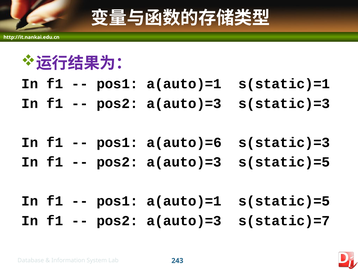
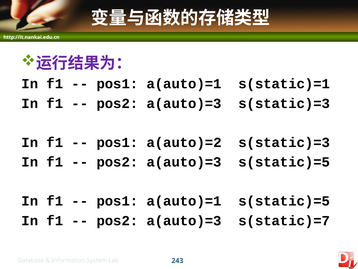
a(auto)=6: a(auto)=6 -> a(auto)=2 (184, 142)
